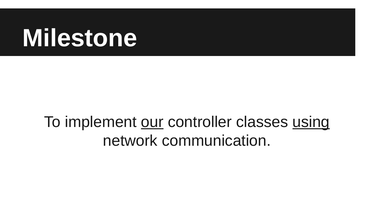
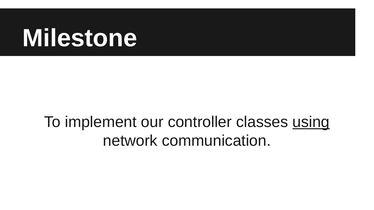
our underline: present -> none (152, 122)
